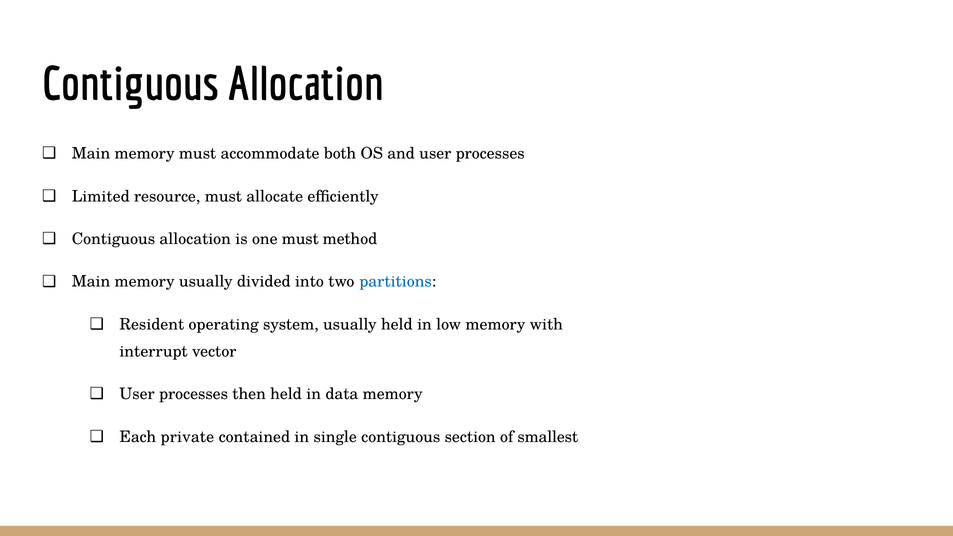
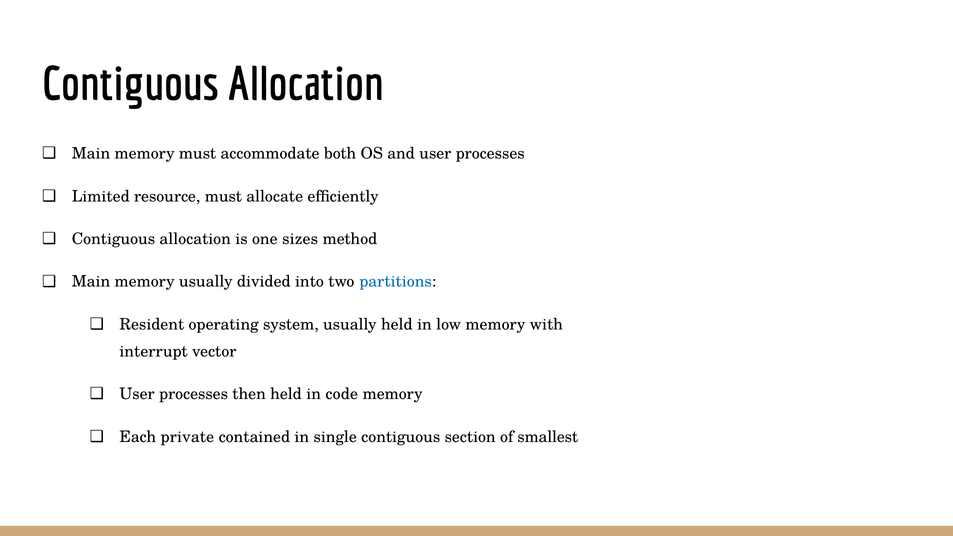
one must: must -> sizes (300, 239)
data: data -> code (342, 394)
